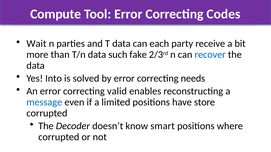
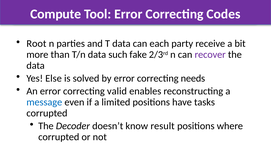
Wait: Wait -> Root (36, 44)
recover colour: blue -> purple (210, 55)
Into: Into -> Else (54, 79)
store: store -> tasks (204, 102)
smart: smart -> result (163, 126)
